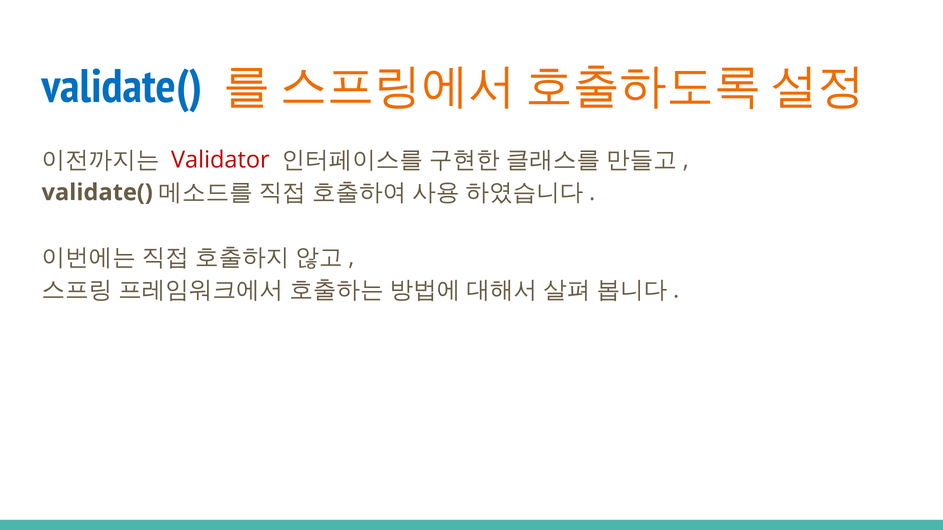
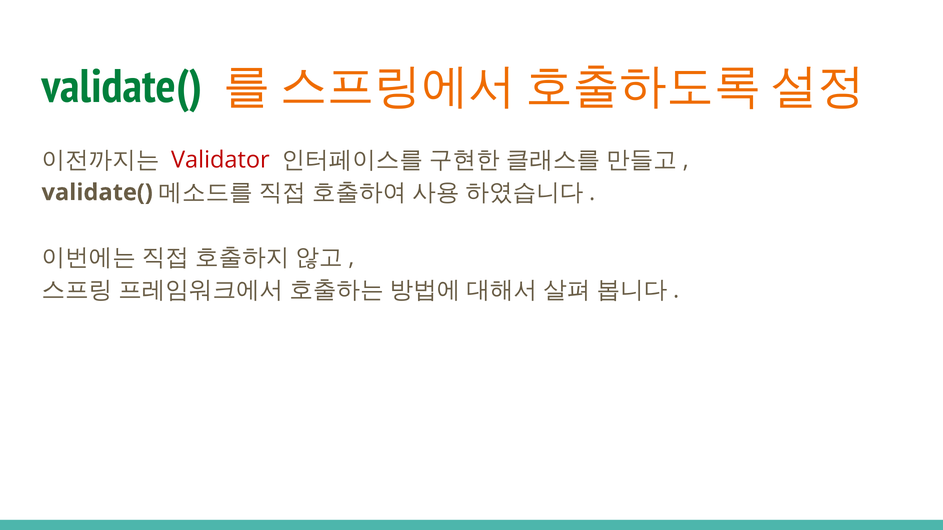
validate( colour: blue -> green (122, 87)
